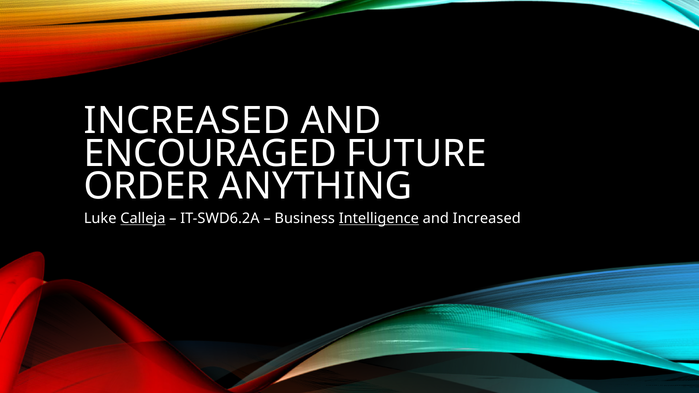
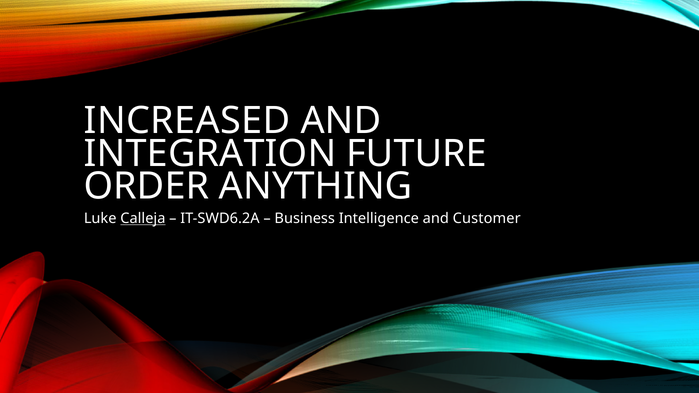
ENCOURAGED: ENCOURAGED -> INTEGRATION (210, 154)
Intelligence underline: present -> none (379, 219)
and Increased: Increased -> Customer (487, 219)
